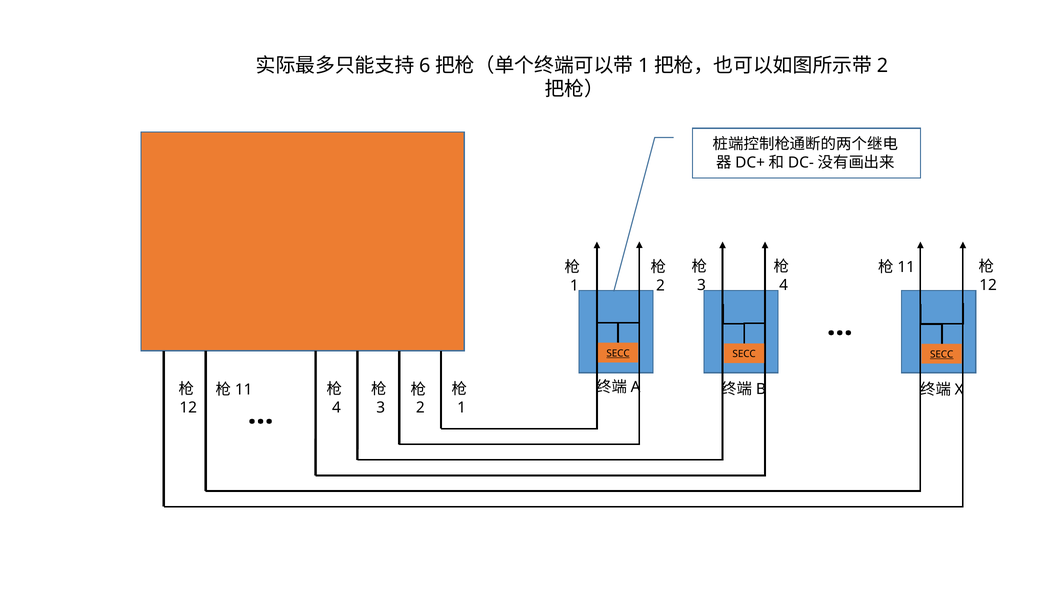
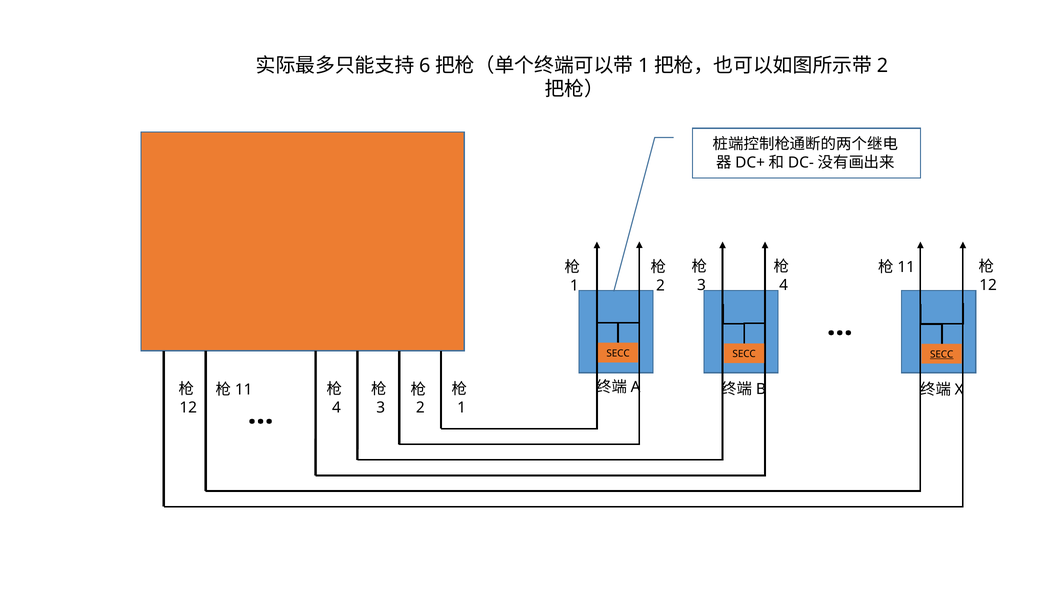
SECC underline: present -> none (618, 354)
